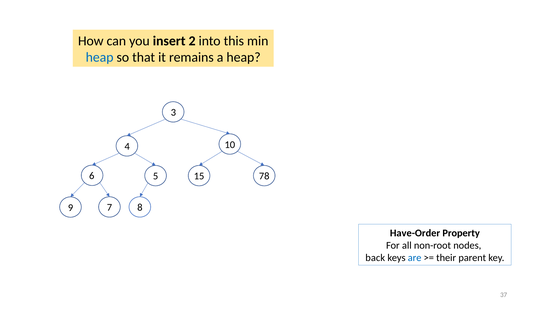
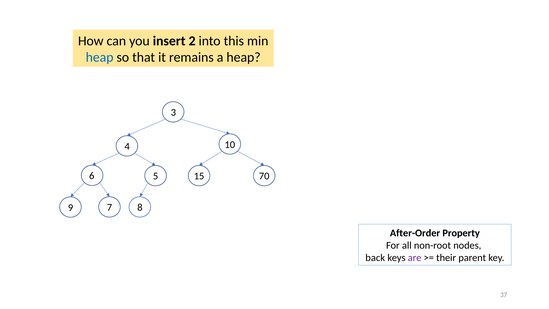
78: 78 -> 70 (264, 176)
Have-Order: Have-Order -> After-Order (415, 233)
are colour: blue -> purple (415, 258)
